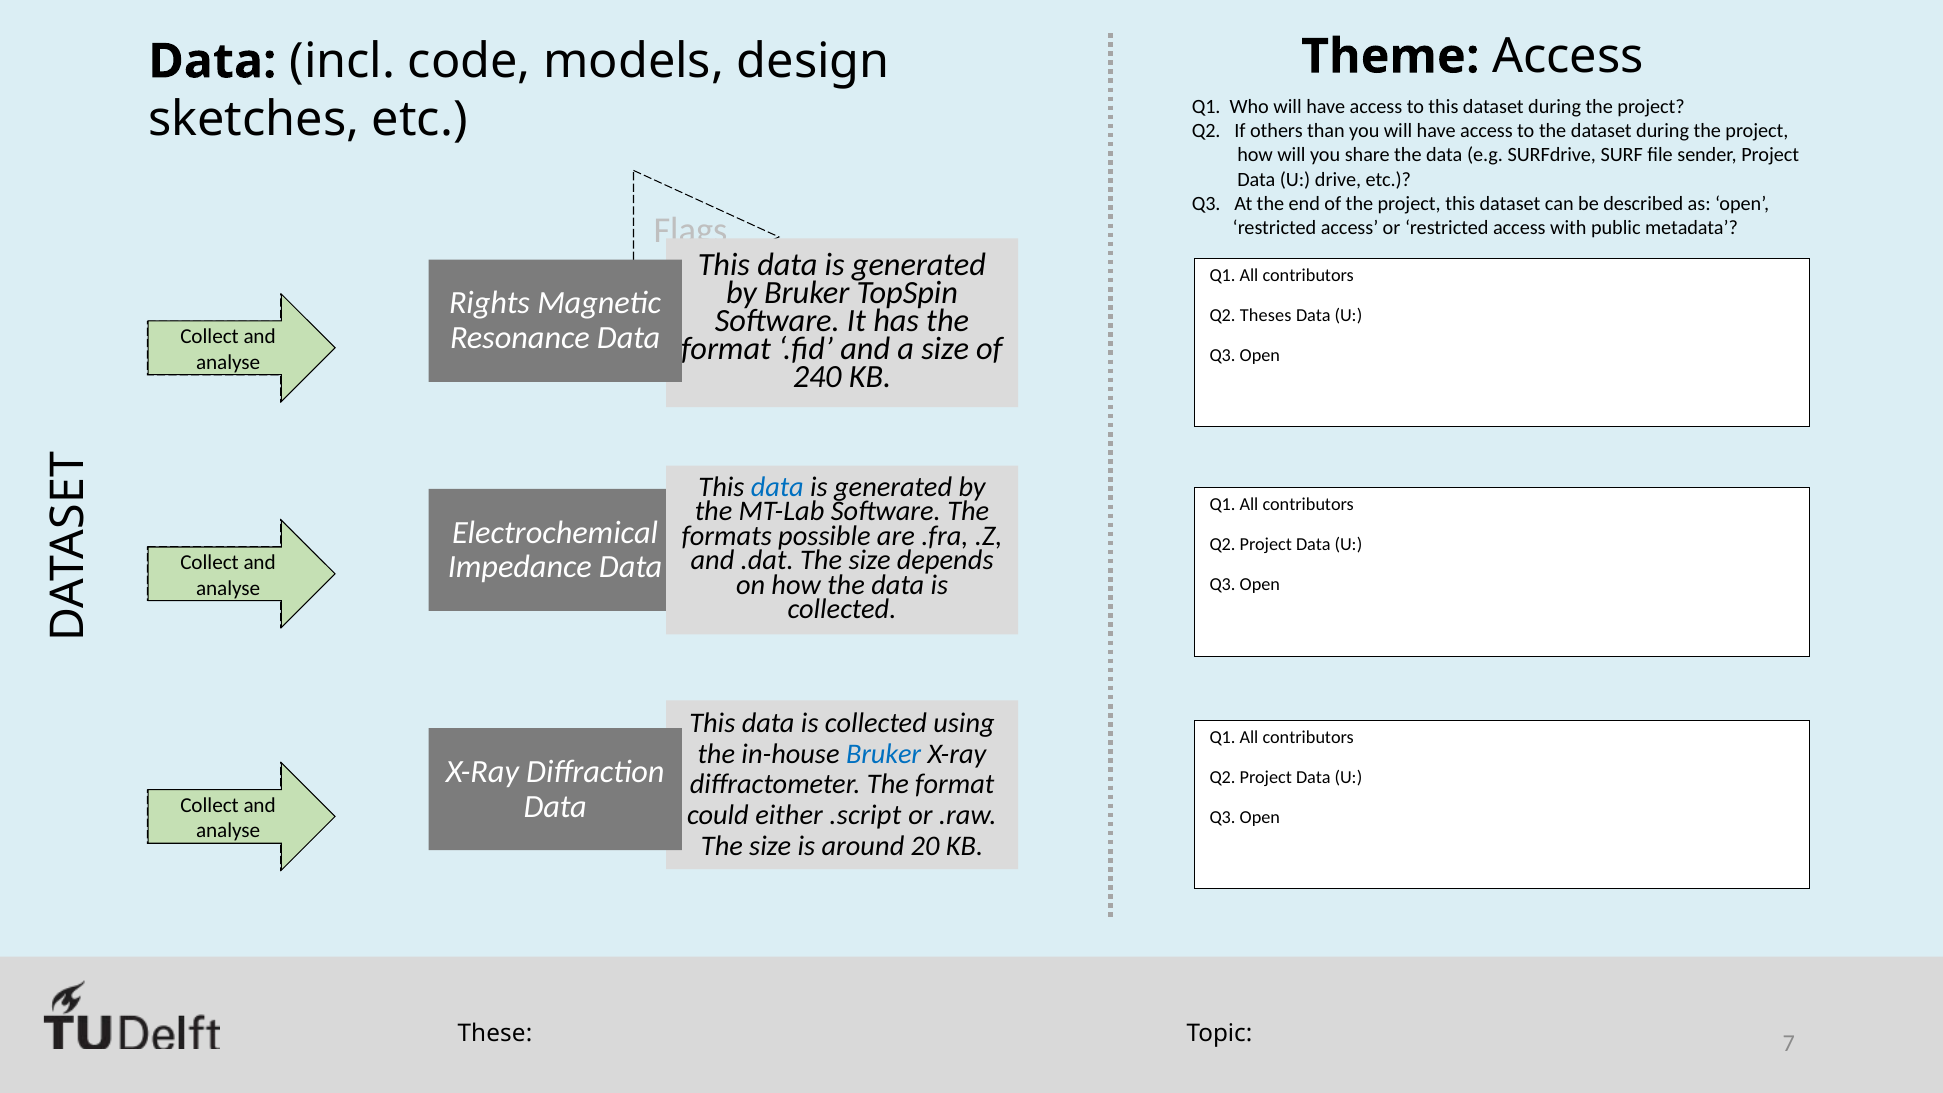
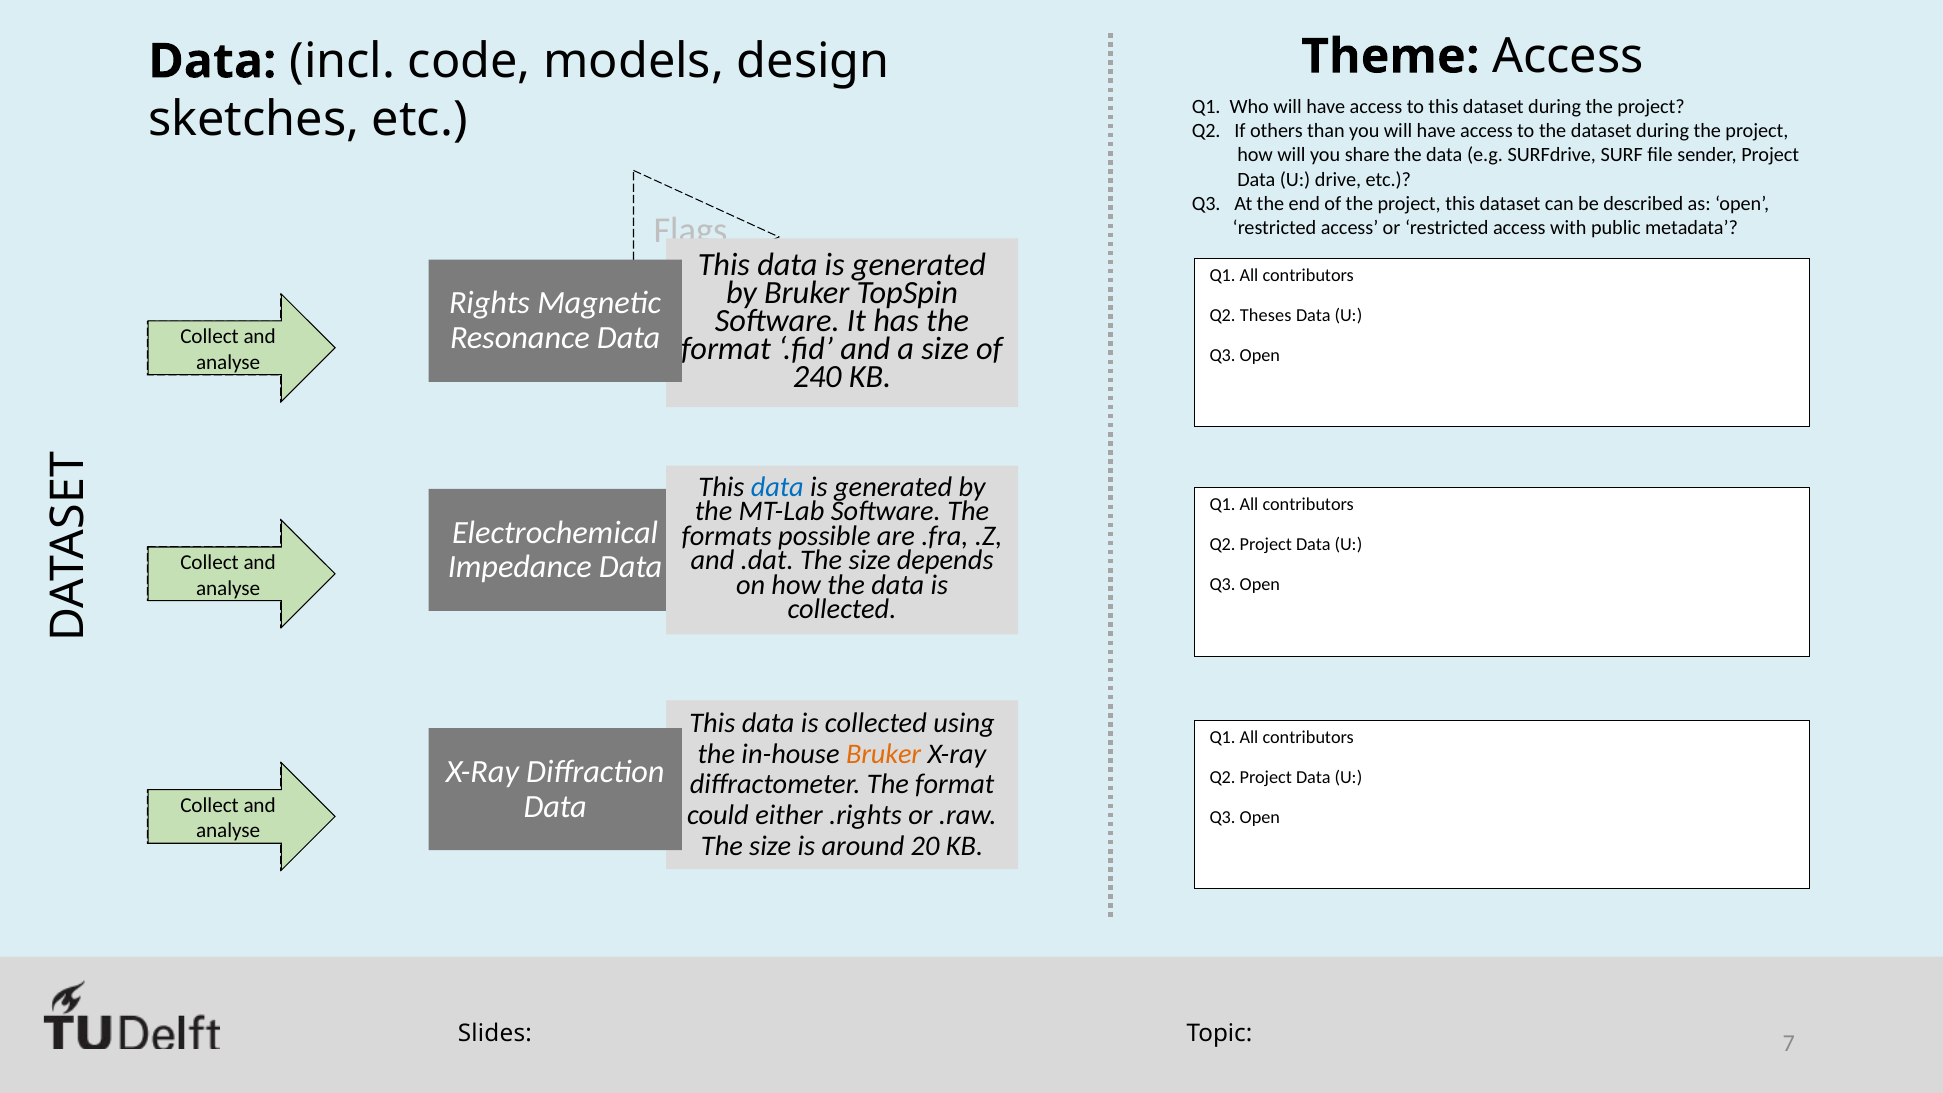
Bruker colour: blue -> orange (884, 754)
.script: .script -> .rights (866, 815)
These: These -> Slides (495, 1033)
